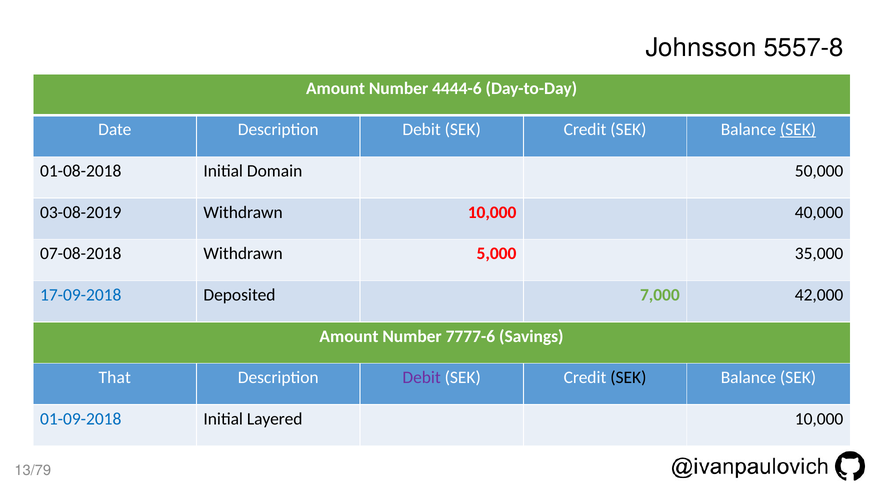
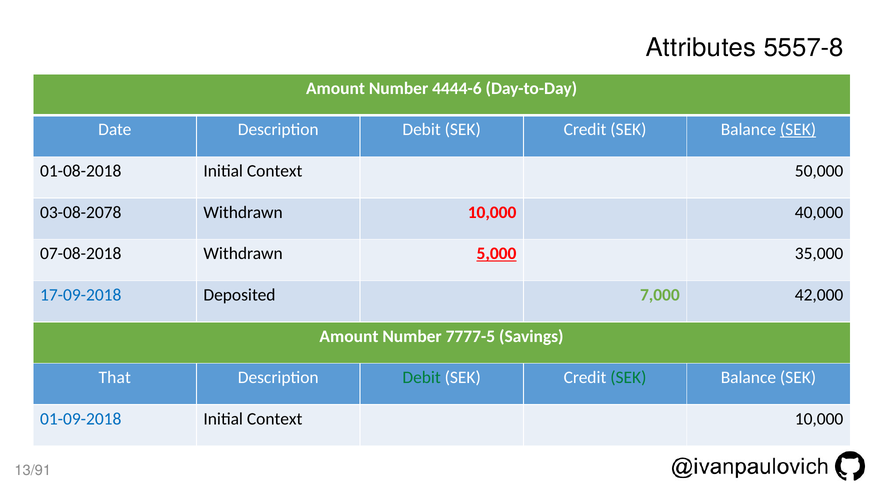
Johnsson: Johnsson -> Attributes (701, 48)
01-08-2018 Initial Domain: Domain -> Context (275, 171)
03-08-2019: 03-08-2019 -> 03-08-2078 (81, 212)
5,000 underline: none -> present (496, 253)
7777-6: 7777-6 -> 7777-5 (470, 336)
Debit colour: purple -> green (422, 377)
SEK colour: black -> green (628, 377)
Layered: Layered -> Context (275, 419)
13/79: 13/79 -> 13/91 (33, 470)
